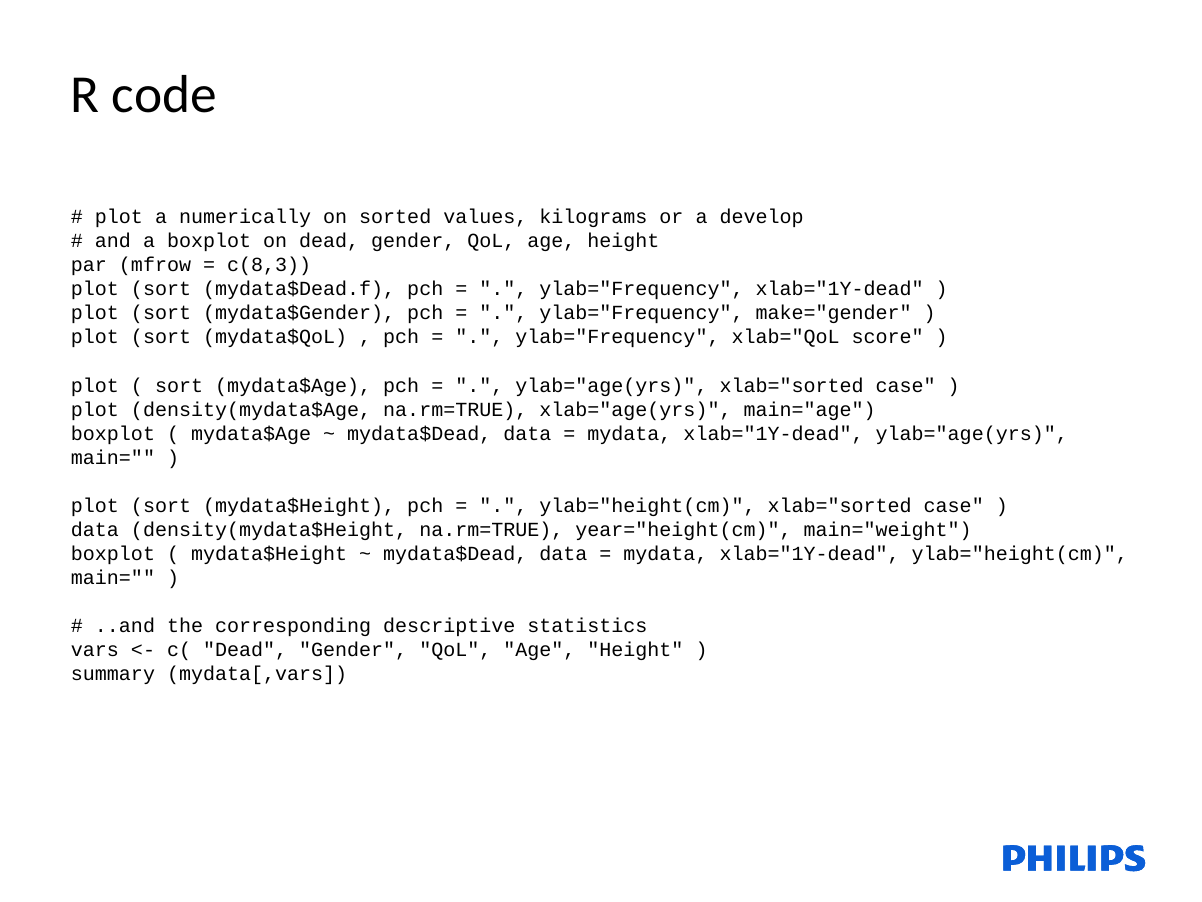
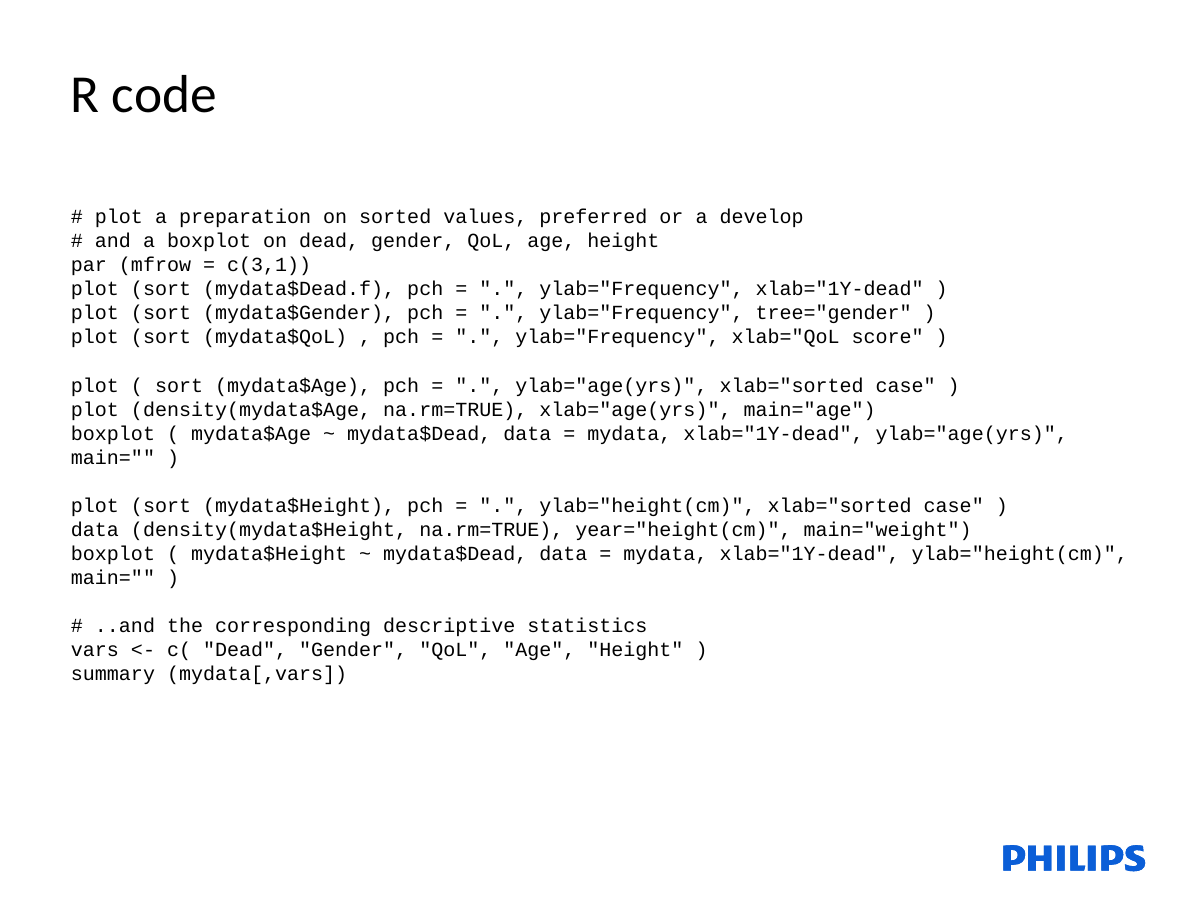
numerically: numerically -> preparation (245, 217)
kilograms: kilograms -> preferred (593, 217)
c(8,3: c(8,3 -> c(3,1 (269, 265)
make="gender: make="gender -> tree="gender (834, 313)
